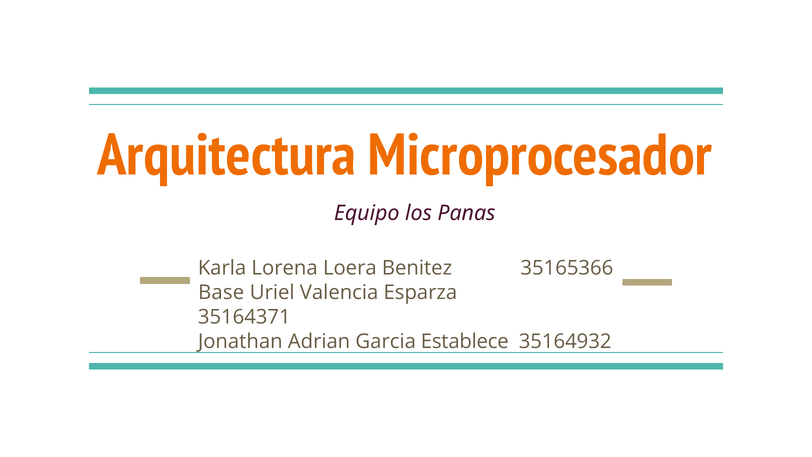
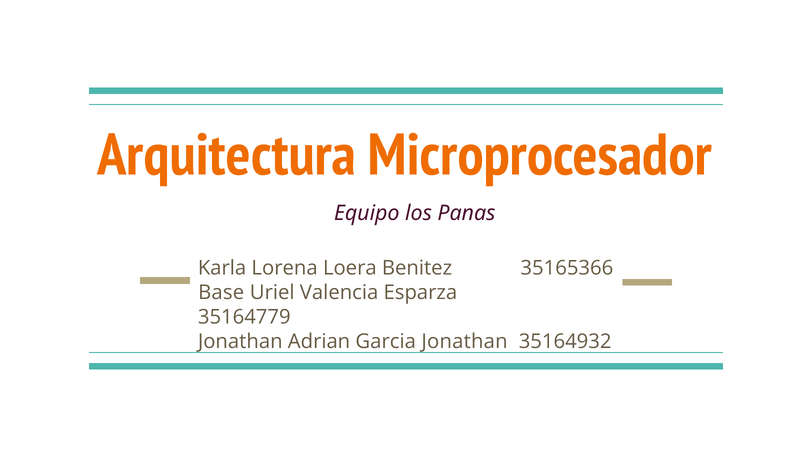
35164371: 35164371 -> 35164779 (244, 317)
Garcia Establece: Establece -> Jonathan (465, 341)
